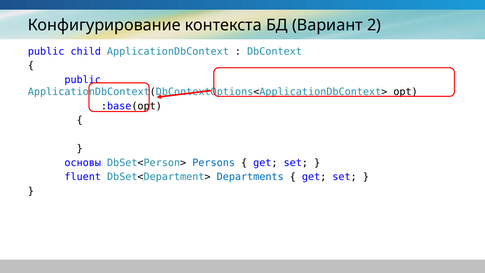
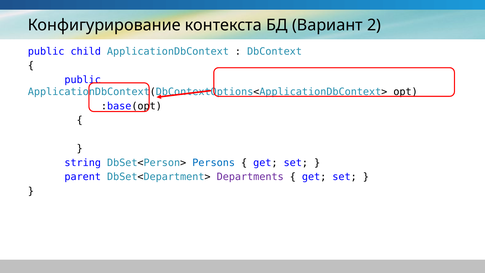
основы: основы -> string (83, 163)
fluent: fluent -> parent (83, 177)
Departments colour: blue -> purple (250, 177)
